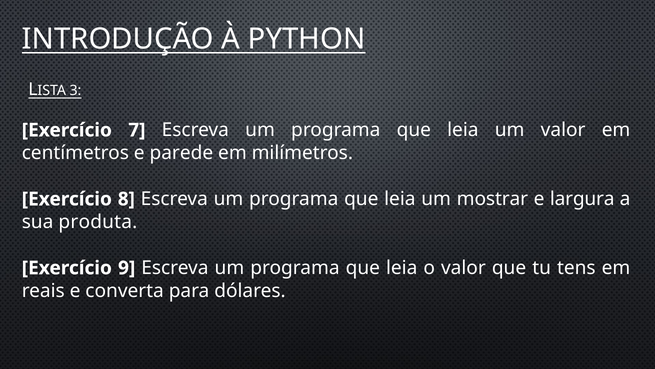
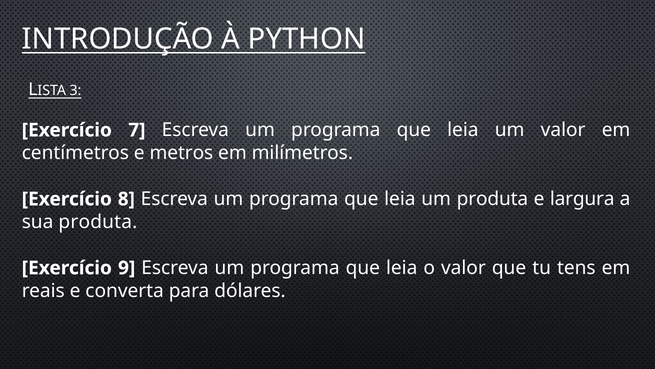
parede: parede -> metros (181, 153)
um mostrar: mostrar -> produta (492, 199)
